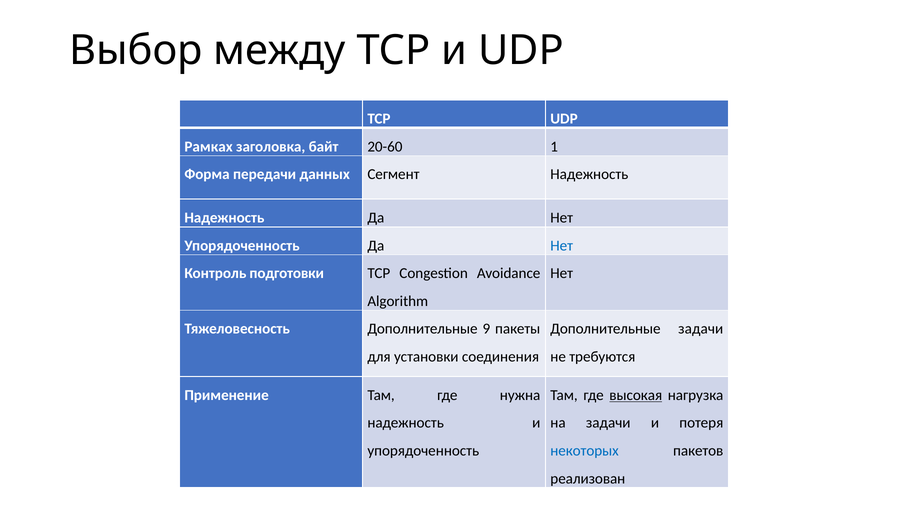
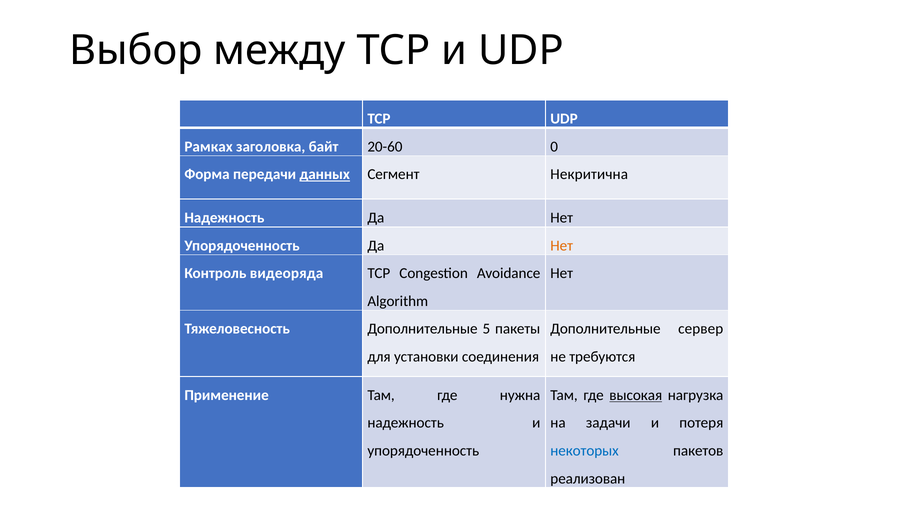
1: 1 -> 0 (554, 147)
данных underline: none -> present (325, 174)
Сегмент Надежность: Надежность -> Некритична (589, 174)
Нет colour: blue -> orange (562, 245)
подготовки: подготовки -> видеоряда (287, 273)
9: 9 -> 5 (486, 329)
Дополнительные задачи: задачи -> сервер (701, 329)
